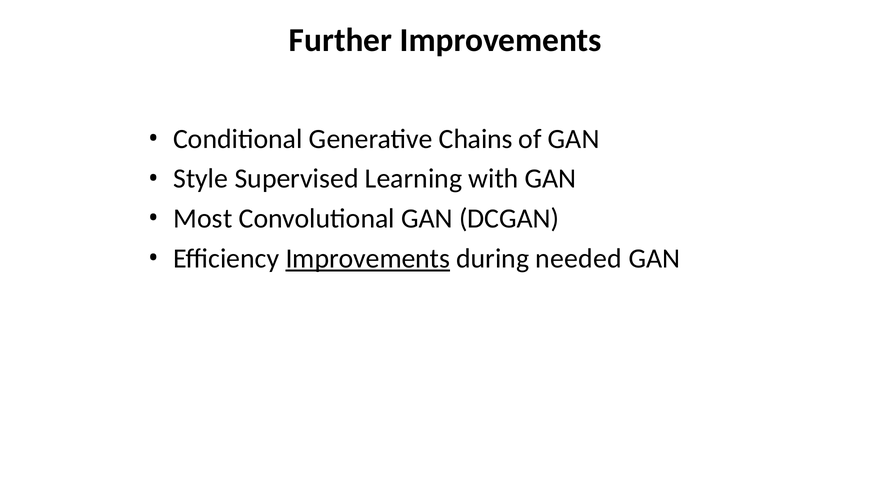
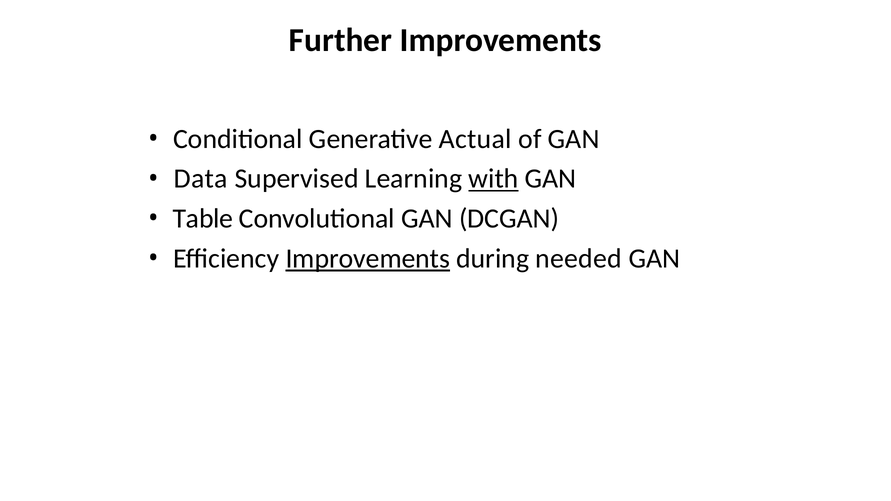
Chains: Chains -> Actual (475, 139)
Style: Style -> Data (201, 179)
with underline: none -> present (494, 179)
Most: Most -> Table (203, 219)
